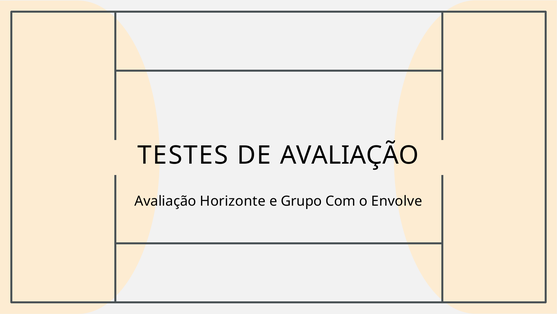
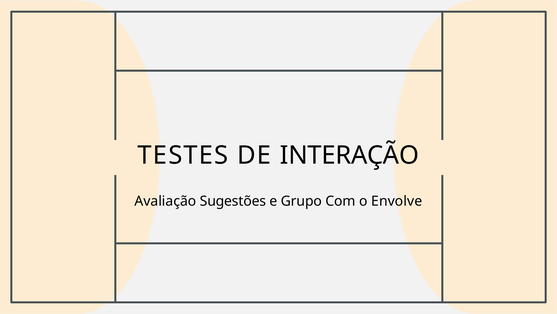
DE AVALIAÇÃO: AVALIAÇÃO -> INTERAÇÃO (349, 155)
Horizonte: Horizonte -> Sugestões (233, 201)
